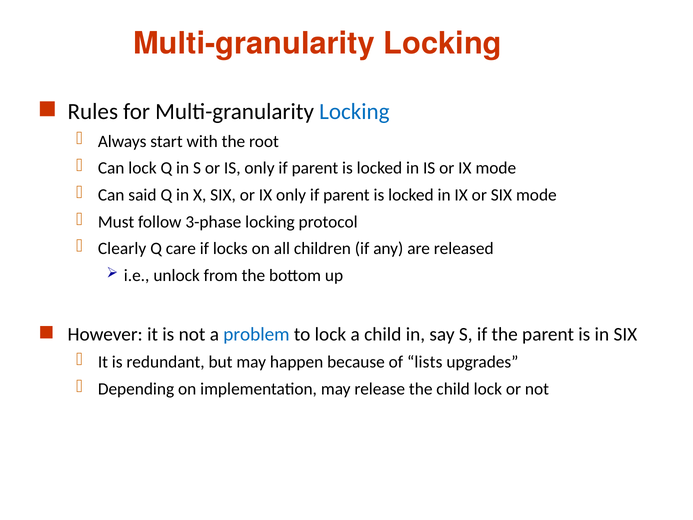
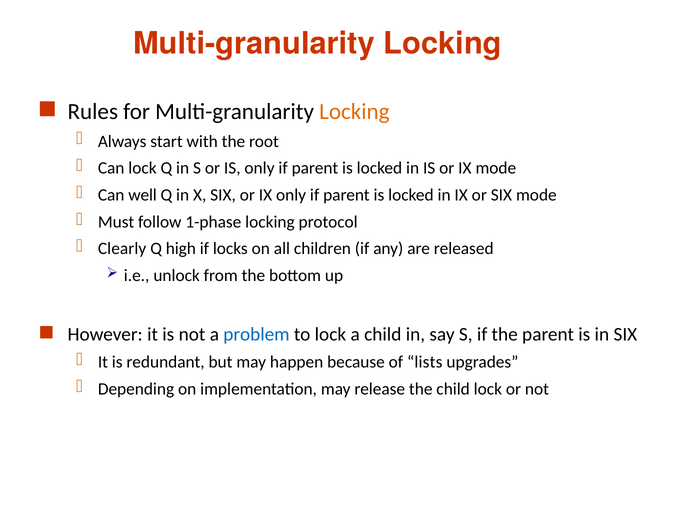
Locking colour: blue -> orange (354, 111)
said: said -> well (143, 195)
3-phase: 3-phase -> 1-phase (213, 222)
care: care -> high (181, 249)
